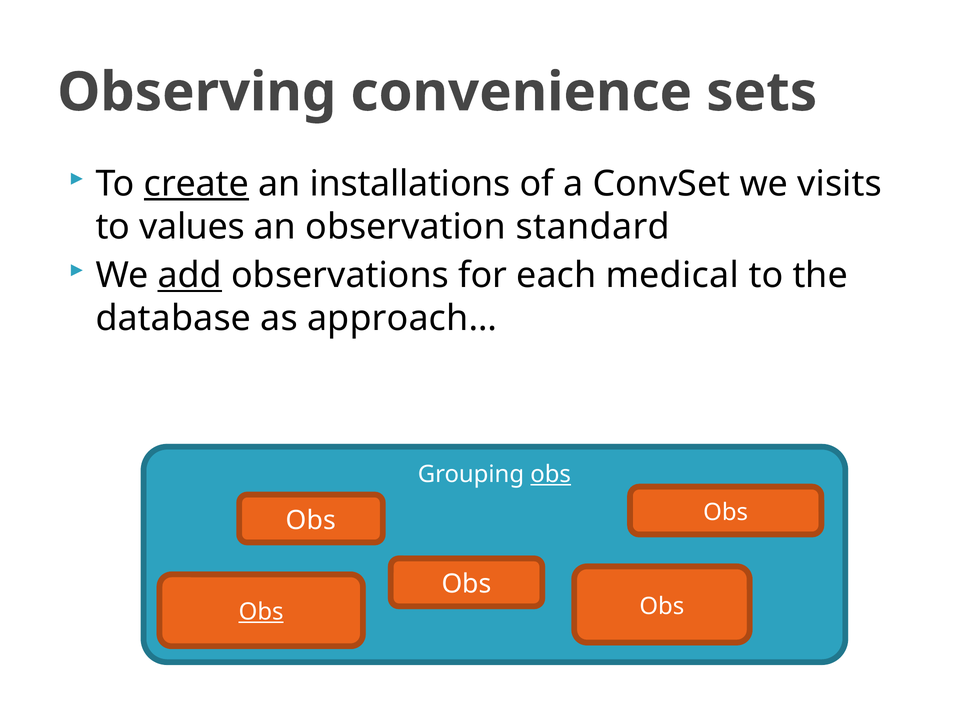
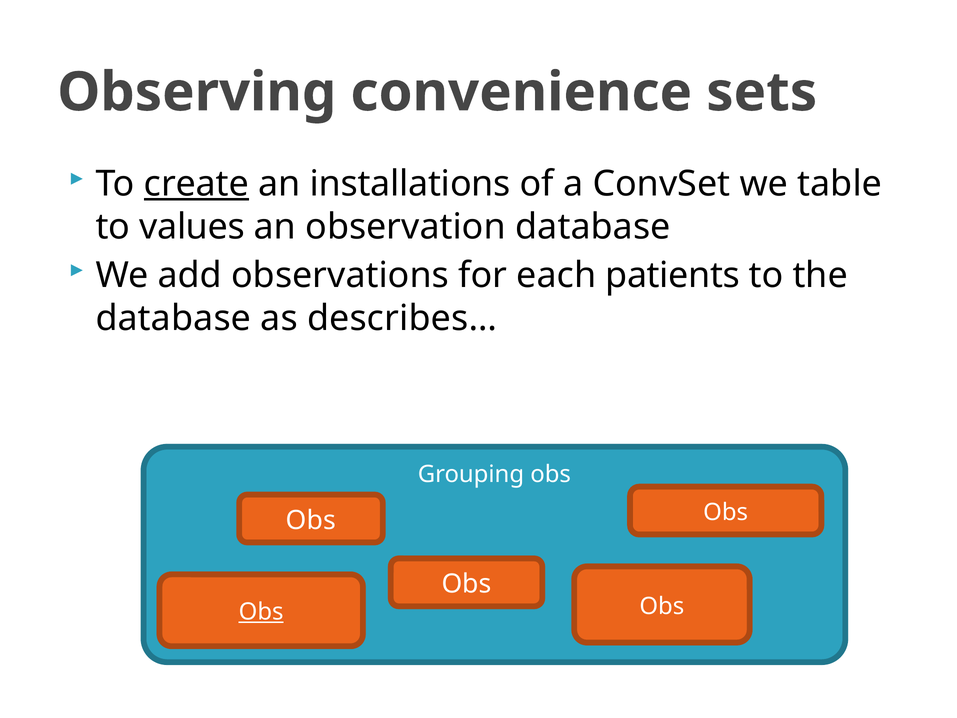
visits: visits -> table (840, 184)
observation standard: standard -> database (593, 227)
add underline: present -> none (190, 275)
medical: medical -> patients (673, 275)
approach…: approach… -> describes… (402, 318)
obs underline: present -> none (551, 474)
